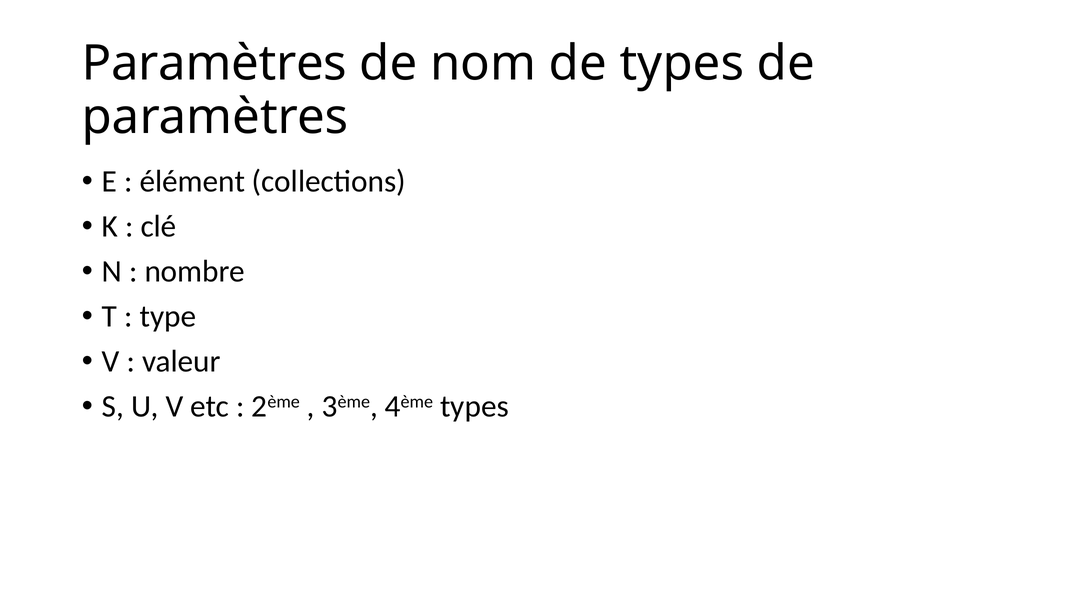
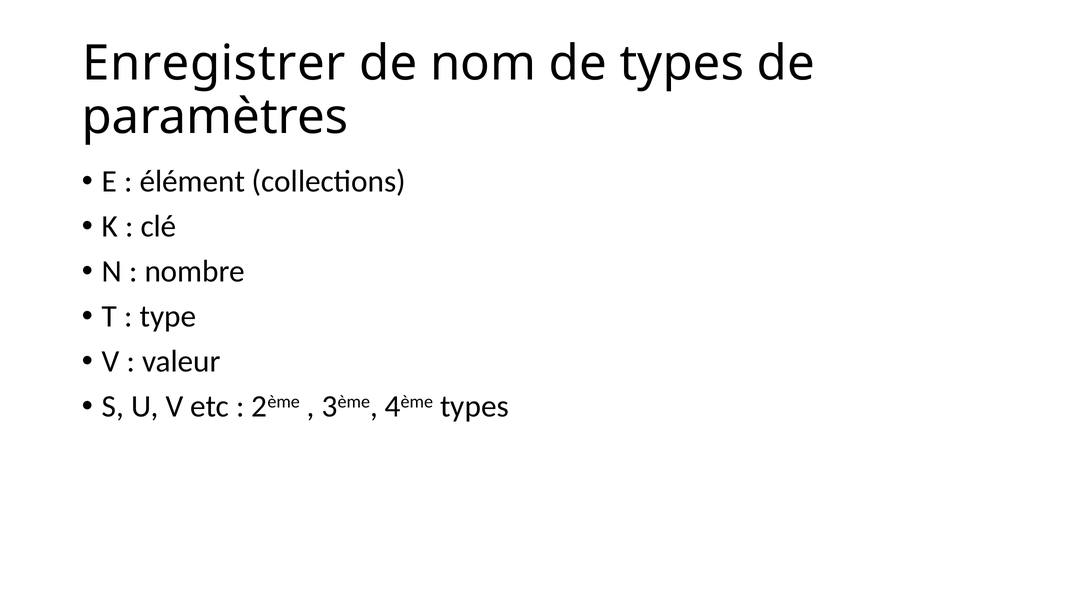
Paramètres: Paramètres -> Enregistrer (214, 64)
